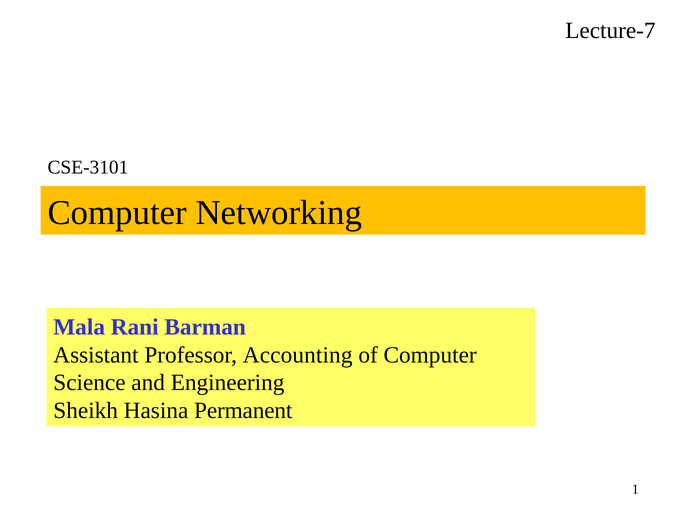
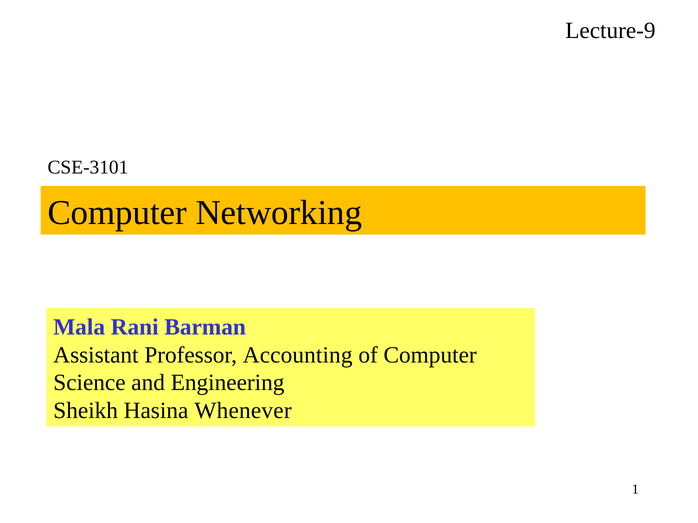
Lecture-7: Lecture-7 -> Lecture-9 (610, 31)
Permanent: Permanent -> Whenever (243, 411)
